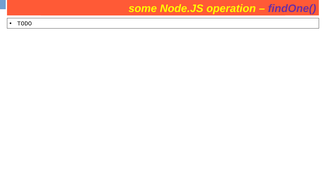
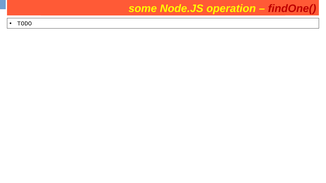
findOne( colour: purple -> red (292, 8)
